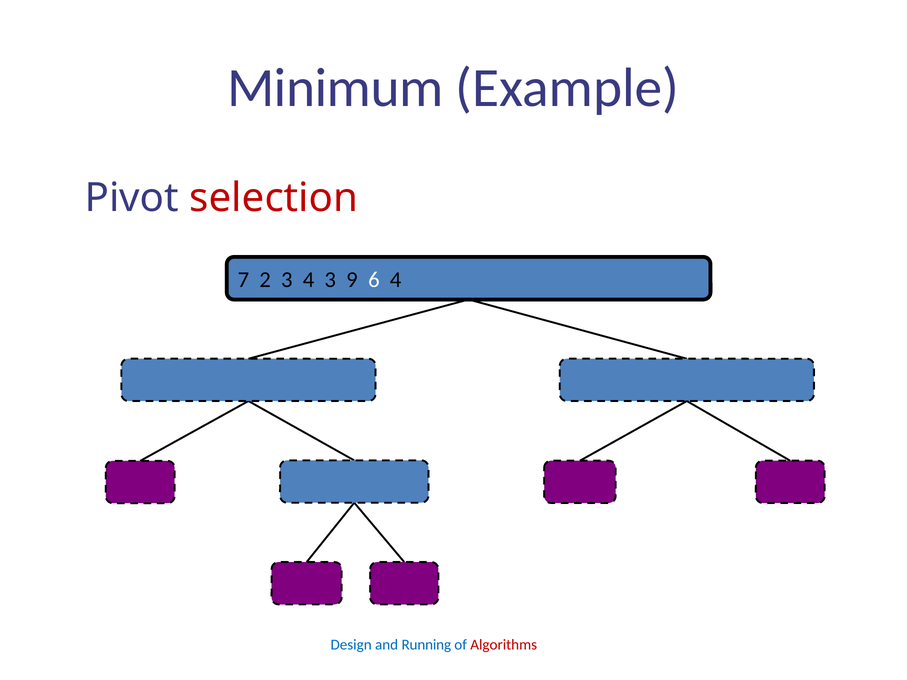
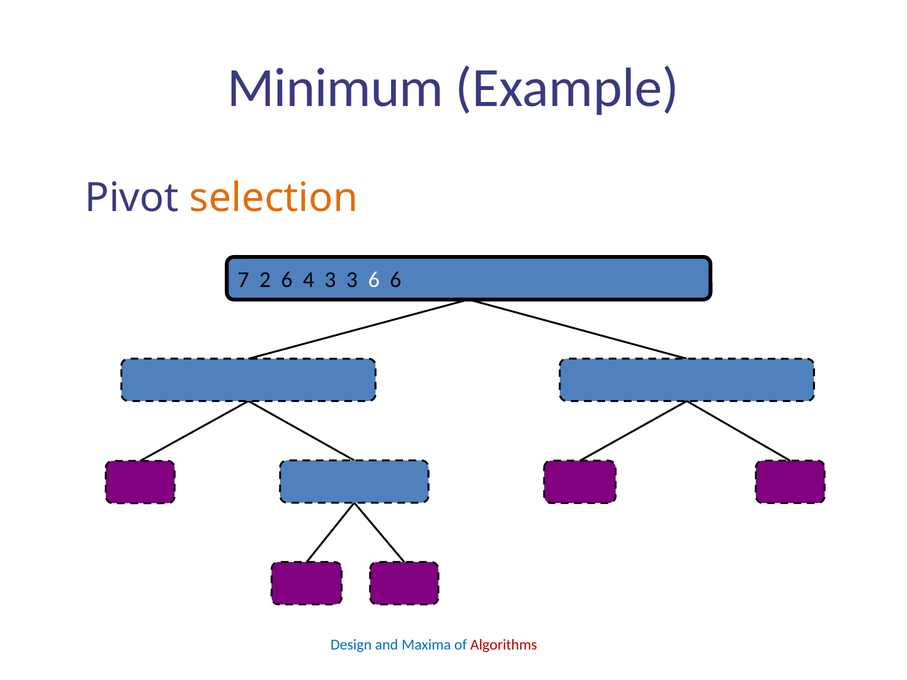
selection colour: red -> orange (274, 198)
7 2 3: 3 -> 6 (287, 280)
3 9: 9 -> 3 (352, 280)
6 4: 4 -> 6 (396, 280)
Running: Running -> Maxima (426, 645)
